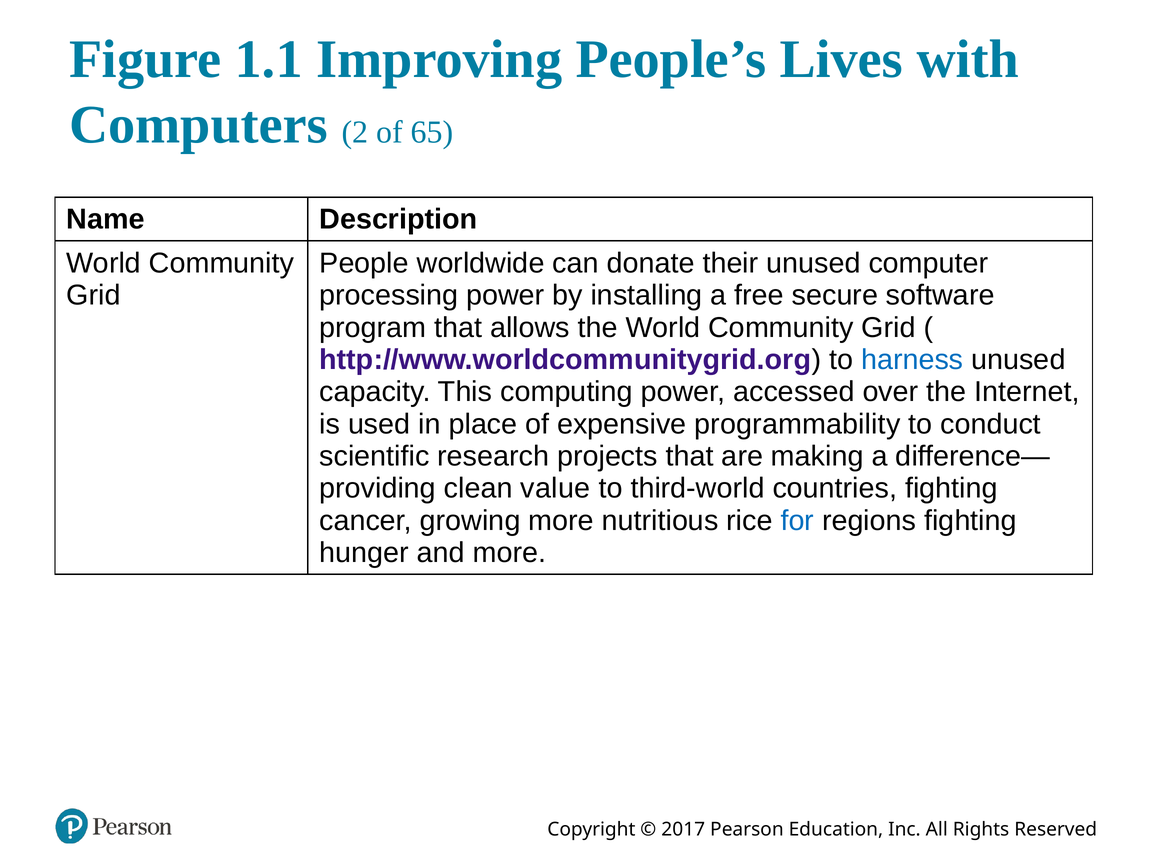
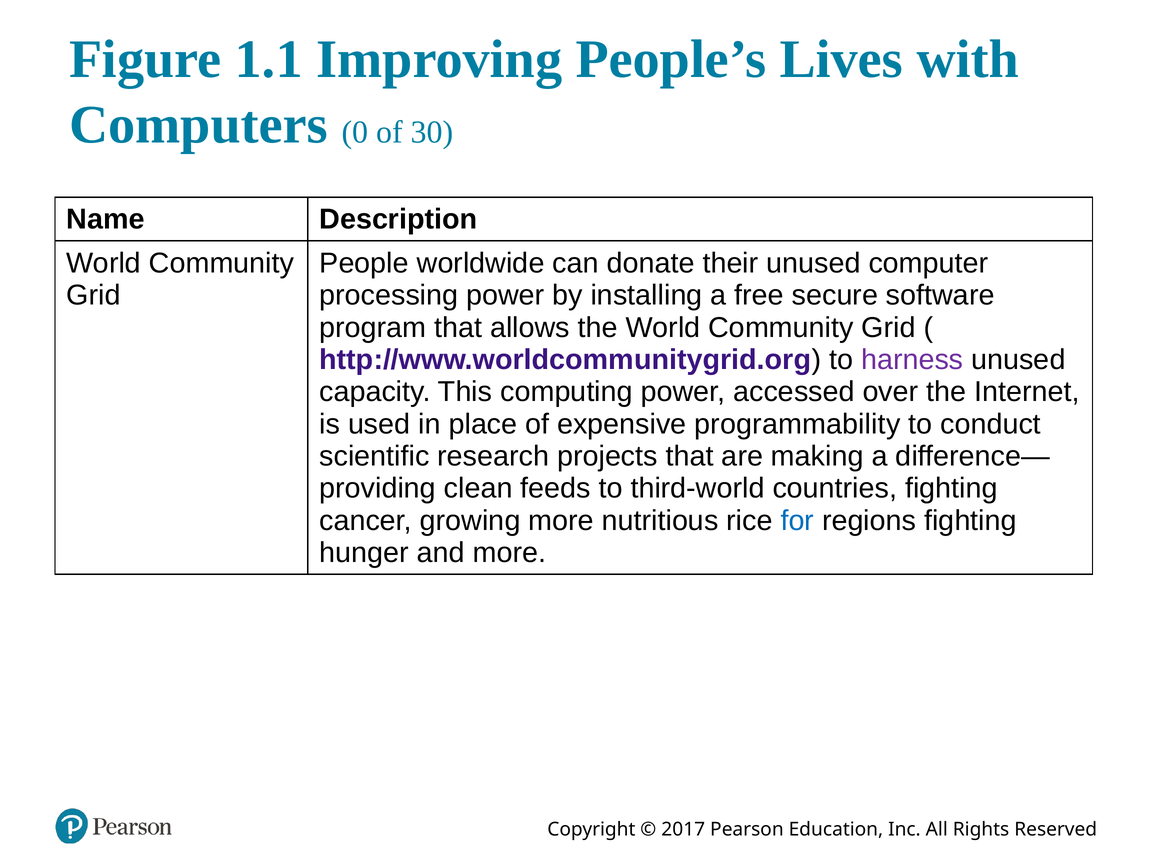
2: 2 -> 0 (355, 132)
65: 65 -> 30 (432, 132)
harness colour: blue -> purple (912, 360)
value: value -> feeds (556, 489)
